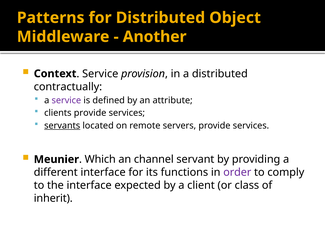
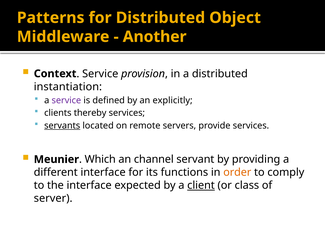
contractually: contractually -> instantiation (68, 87)
attribute: attribute -> explicitly (173, 100)
clients provide: provide -> thereby (90, 113)
order colour: purple -> orange (237, 172)
client underline: none -> present (201, 185)
inherit: inherit -> server (53, 198)
